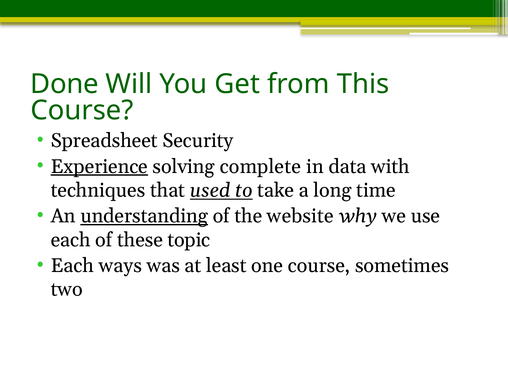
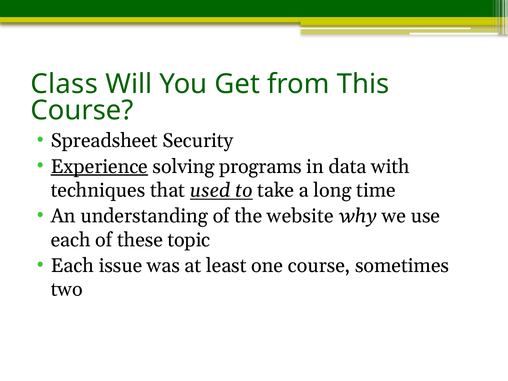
Done: Done -> Class (64, 84)
complete: complete -> programs (261, 167)
understanding underline: present -> none (144, 216)
ways: ways -> issue (120, 266)
